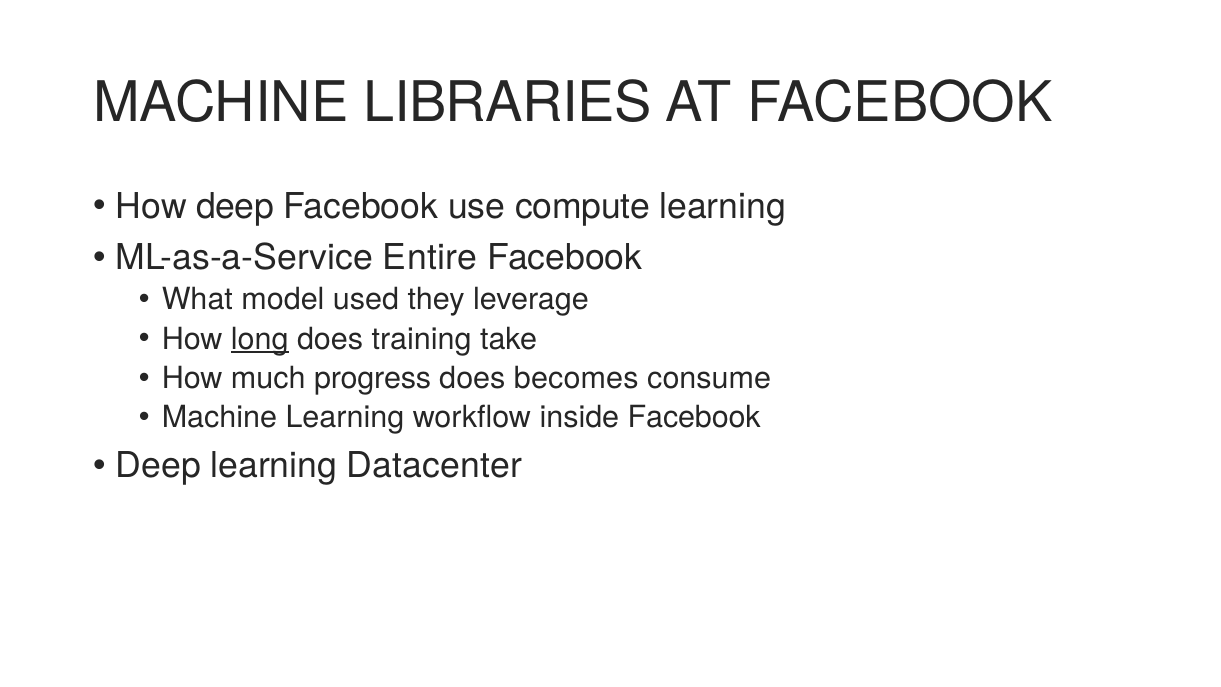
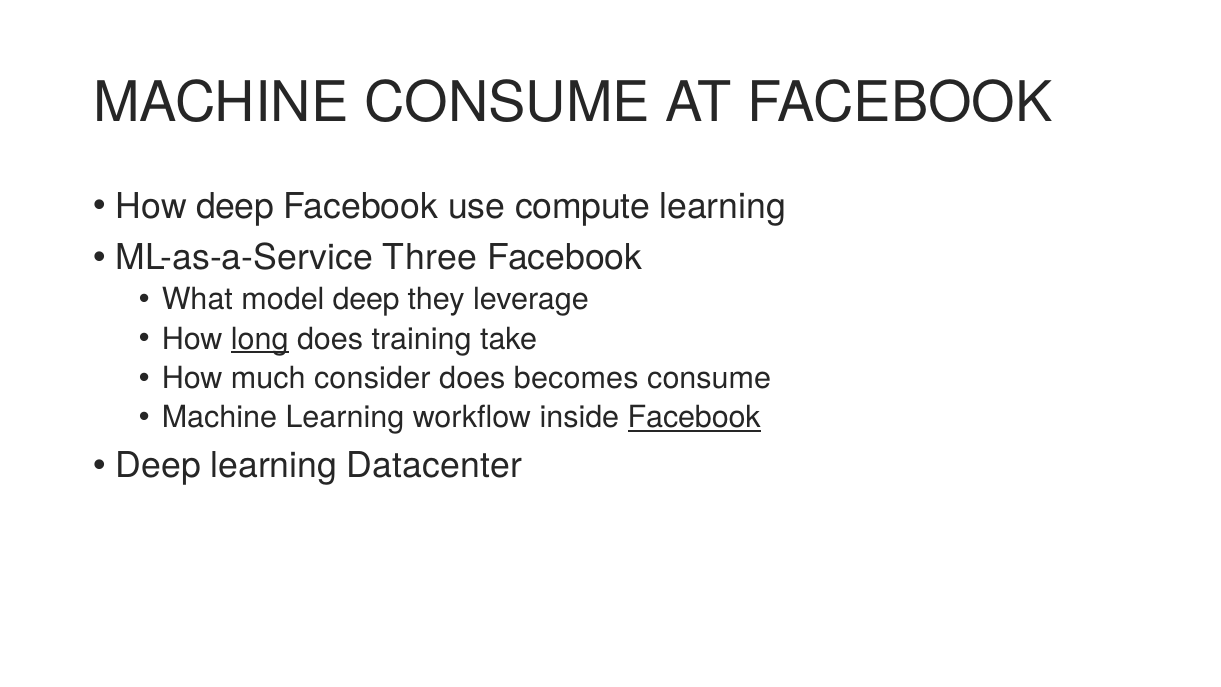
MACHINE LIBRARIES: LIBRARIES -> CONSUME (507, 103)
Entire: Entire -> Three (430, 258)
model used: used -> deep (366, 300)
progress: progress -> consider (372, 378)
Facebook underline: none -> present (694, 418)
